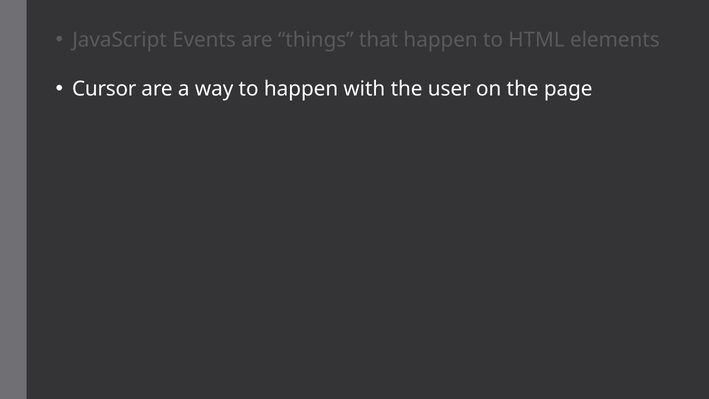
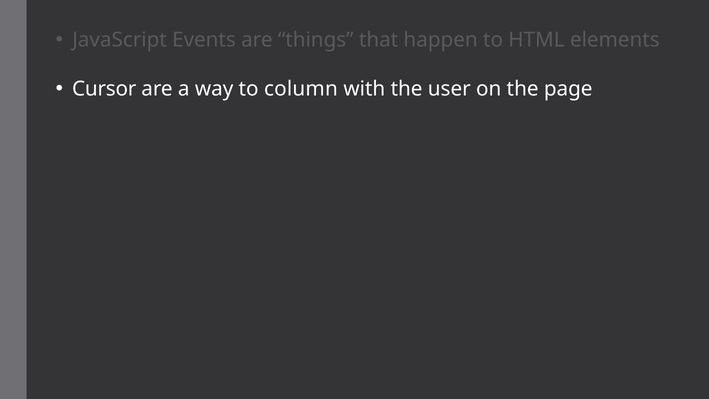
to happen: happen -> column (301, 89)
